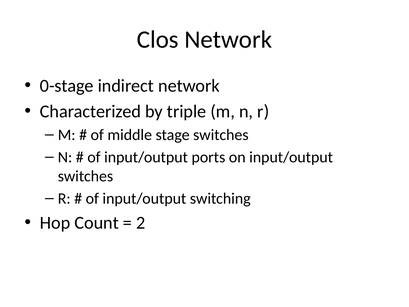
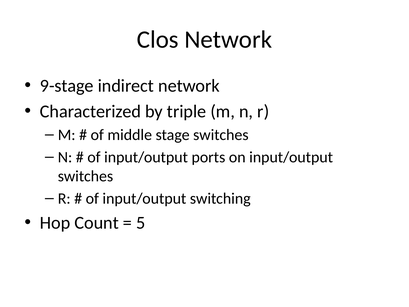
0-stage: 0-stage -> 9-stage (67, 86)
2: 2 -> 5 (141, 223)
